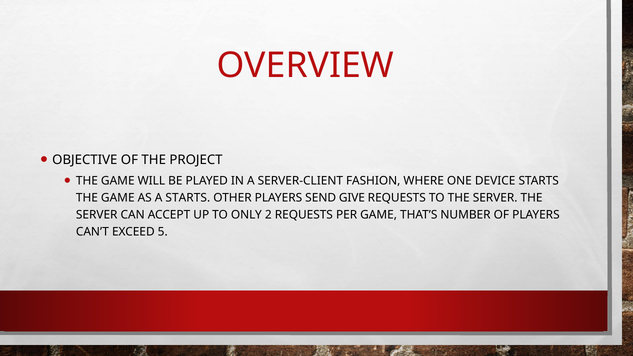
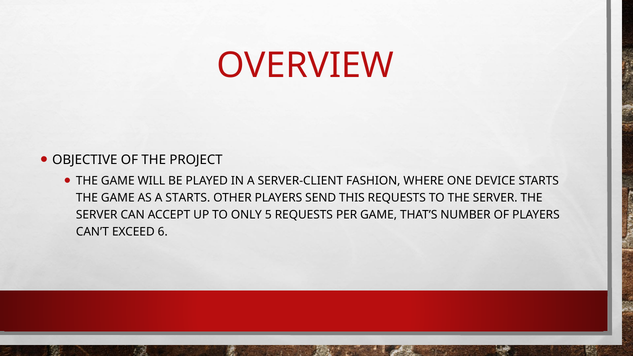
GIVE: GIVE -> THIS (352, 198)
2: 2 -> 5 (268, 215)
5: 5 -> 6 (163, 232)
